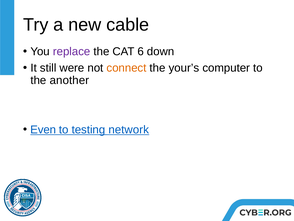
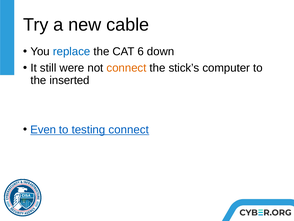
replace colour: purple -> blue (72, 51)
your’s: your’s -> stick’s (184, 68)
another: another -> inserted (70, 80)
testing network: network -> connect (129, 129)
